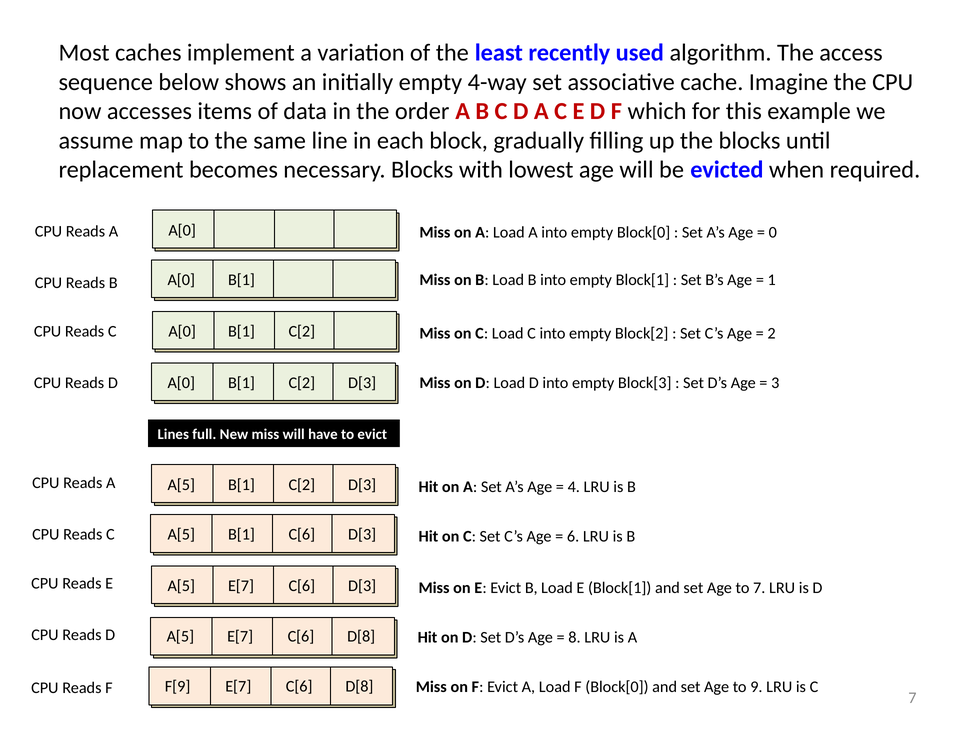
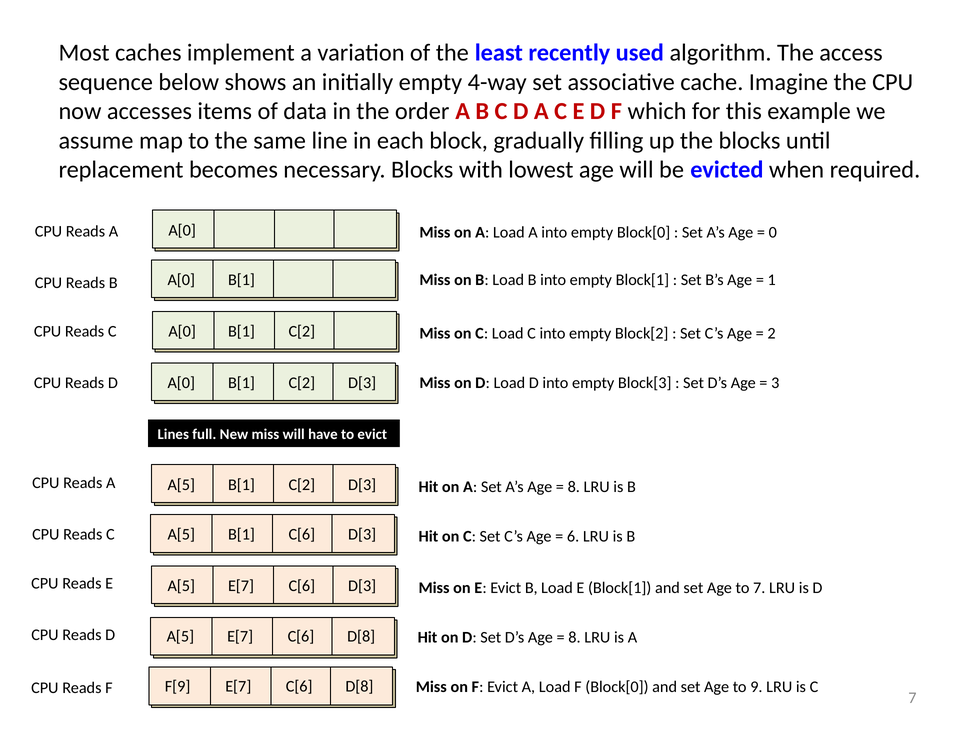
4: 4 -> 8 (574, 487)
